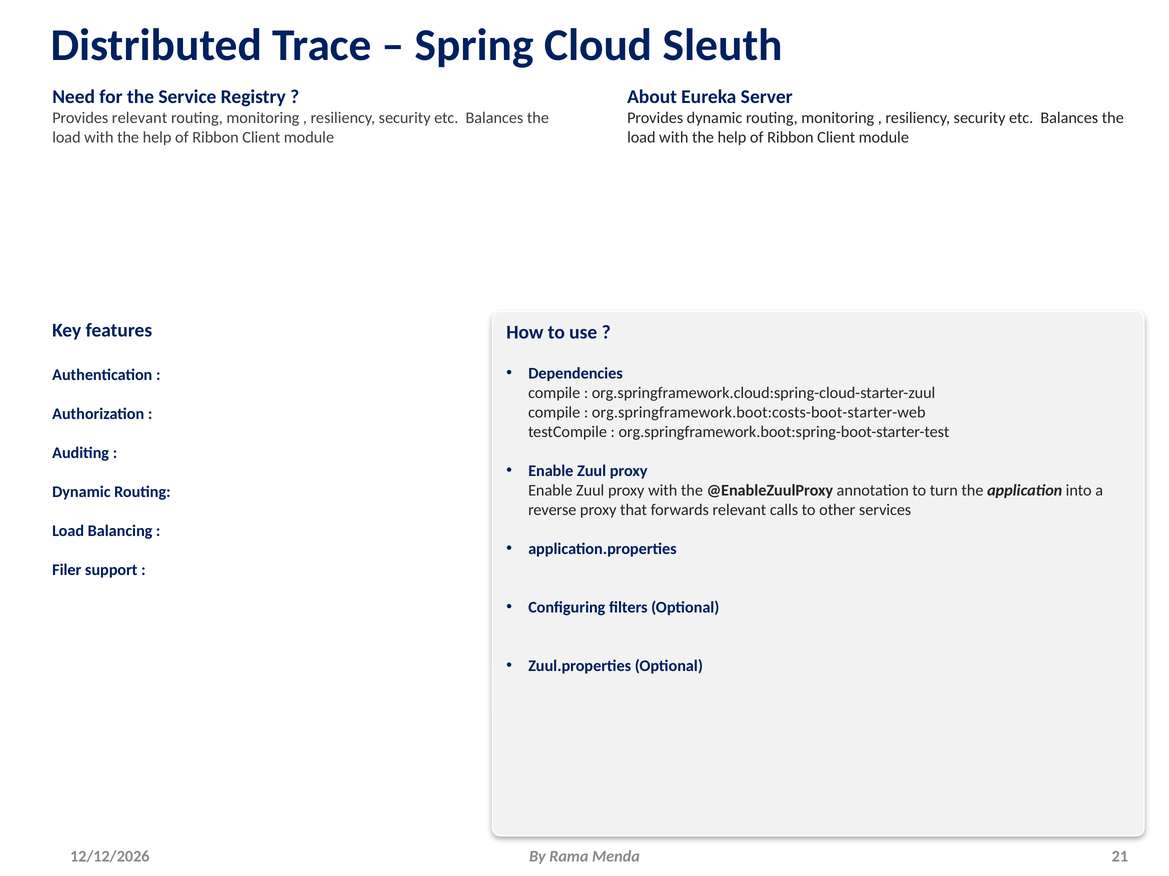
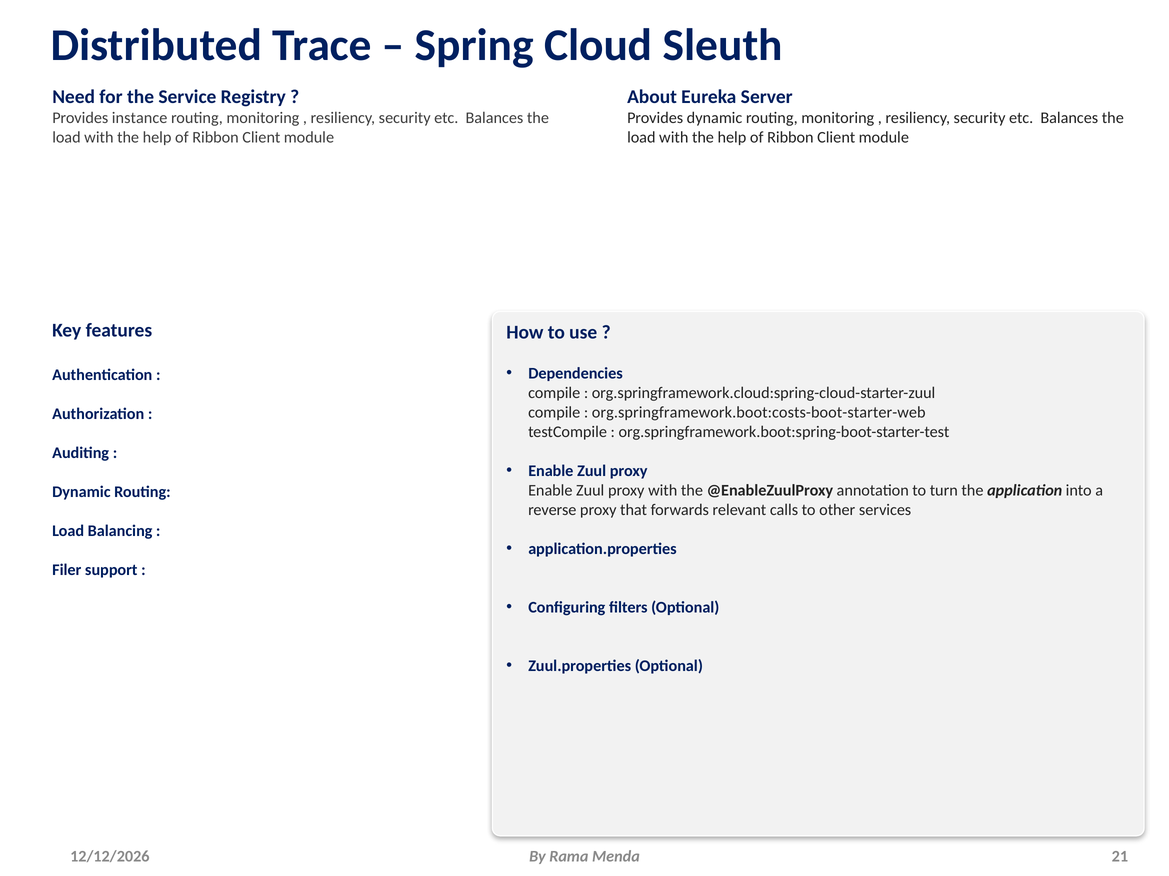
Provides relevant: relevant -> instance (140, 118)
